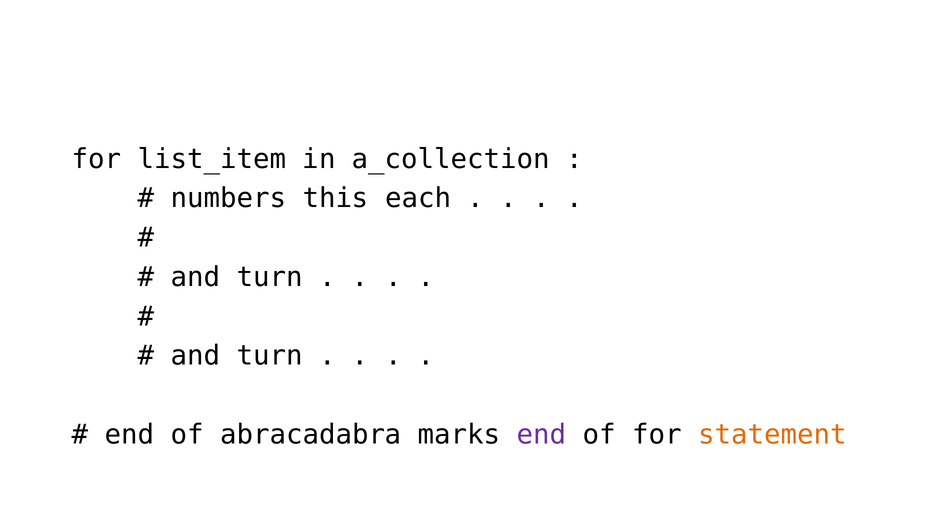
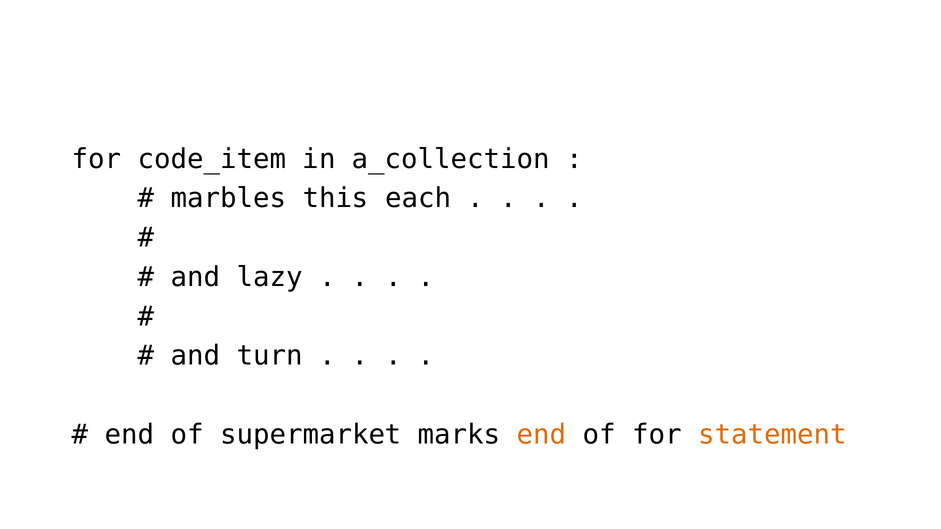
list_item: list_item -> code_item (212, 159)
numbers: numbers -> marbles (228, 198)
turn: turn -> lazy (270, 277)
abracadabra: abracadabra -> supermarket (311, 435)
end colour: purple -> orange (542, 435)
